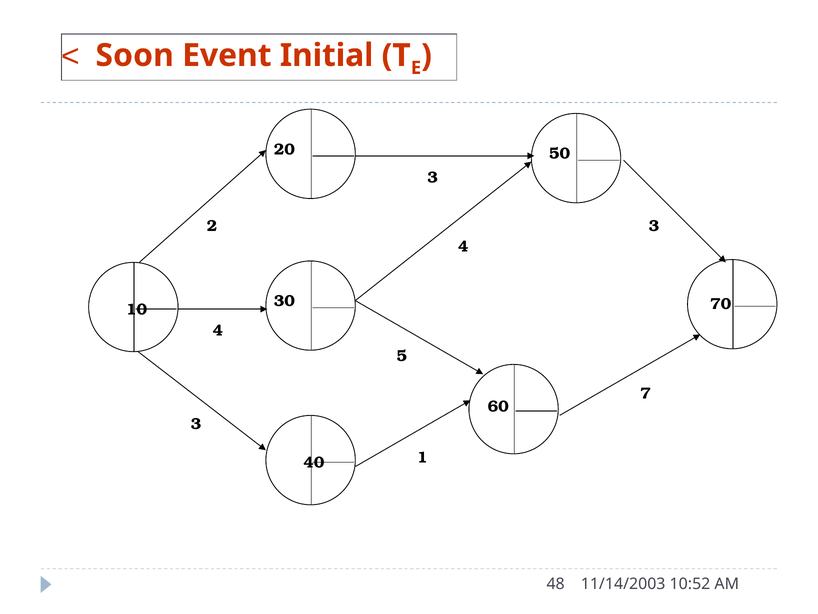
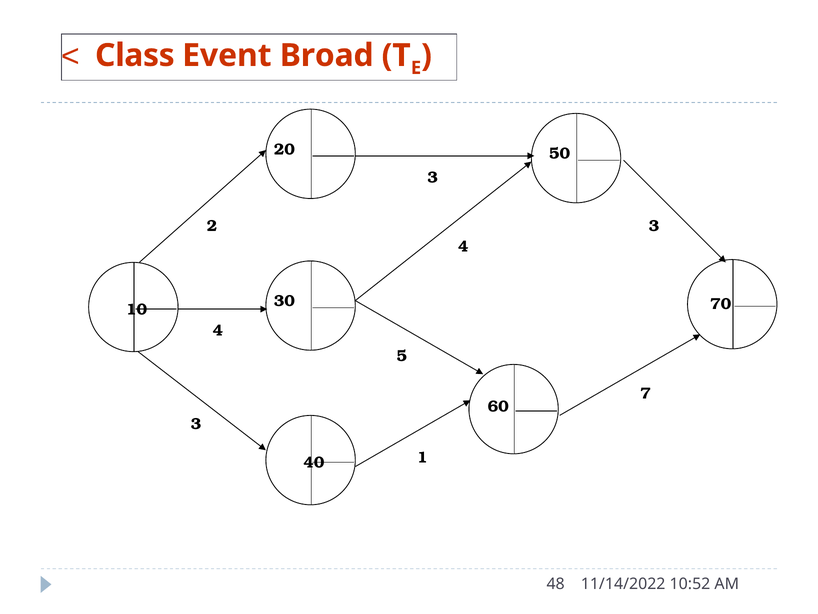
Soon: Soon -> Class (135, 55)
Initial: Initial -> Broad (327, 55)
11/14/2003: 11/14/2003 -> 11/14/2022 (623, 583)
